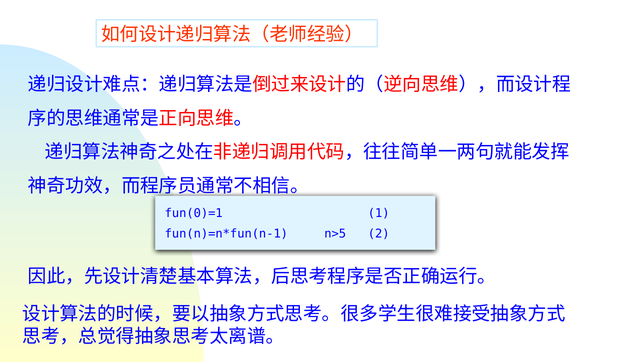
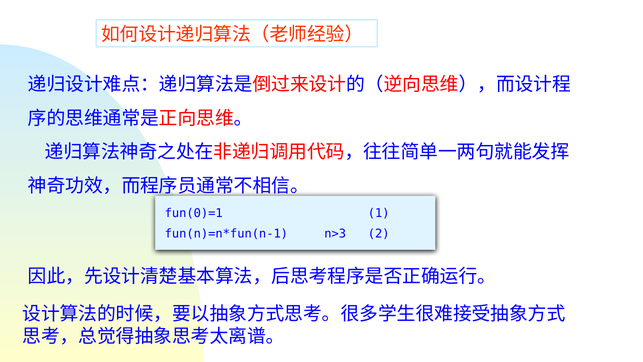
n>5: n>5 -> n>3 (335, 234)
